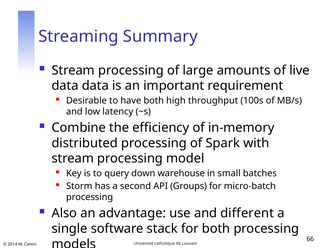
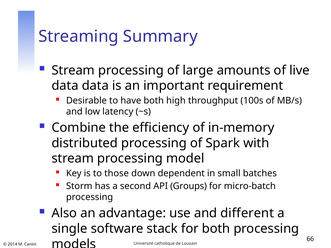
query: query -> those (117, 173)
warehouse: warehouse -> dependent (181, 173)
